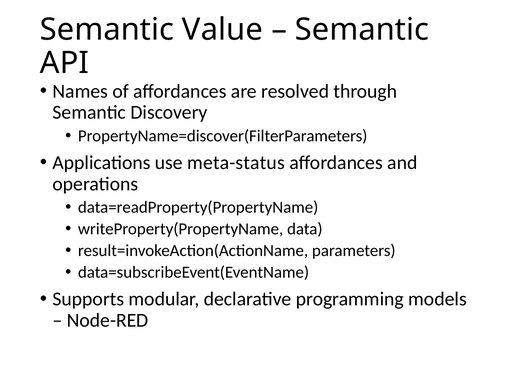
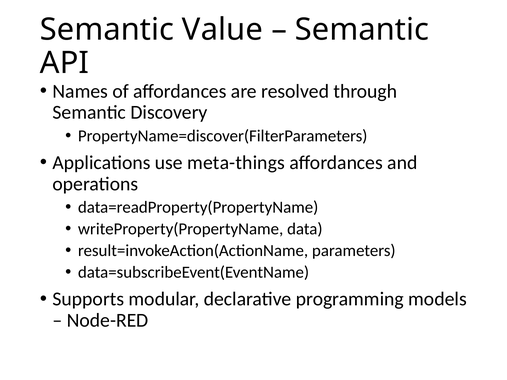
meta-status: meta-status -> meta-things (236, 163)
